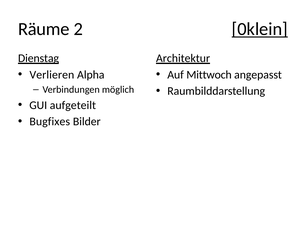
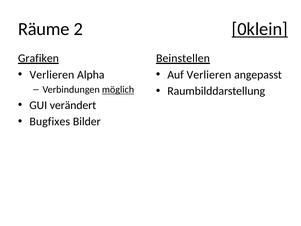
Dienstag: Dienstag -> Grafiken (38, 58)
Architektur: Architektur -> Beinstellen (183, 58)
Auf Mittwoch: Mittwoch -> Verlieren (209, 75)
möglich underline: none -> present (118, 90)
aufgeteilt: aufgeteilt -> verändert (73, 105)
